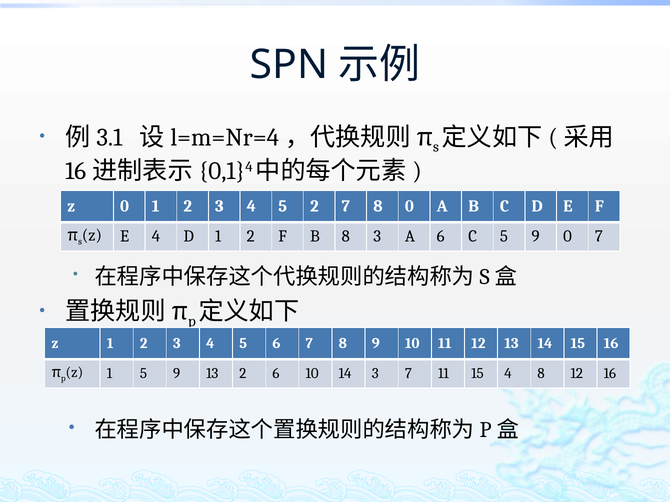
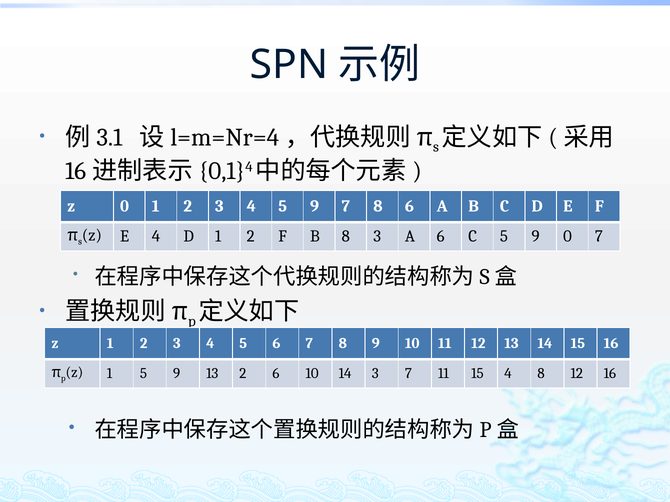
4 5 2: 2 -> 9 (314, 206)
8 0: 0 -> 6 (409, 206)
